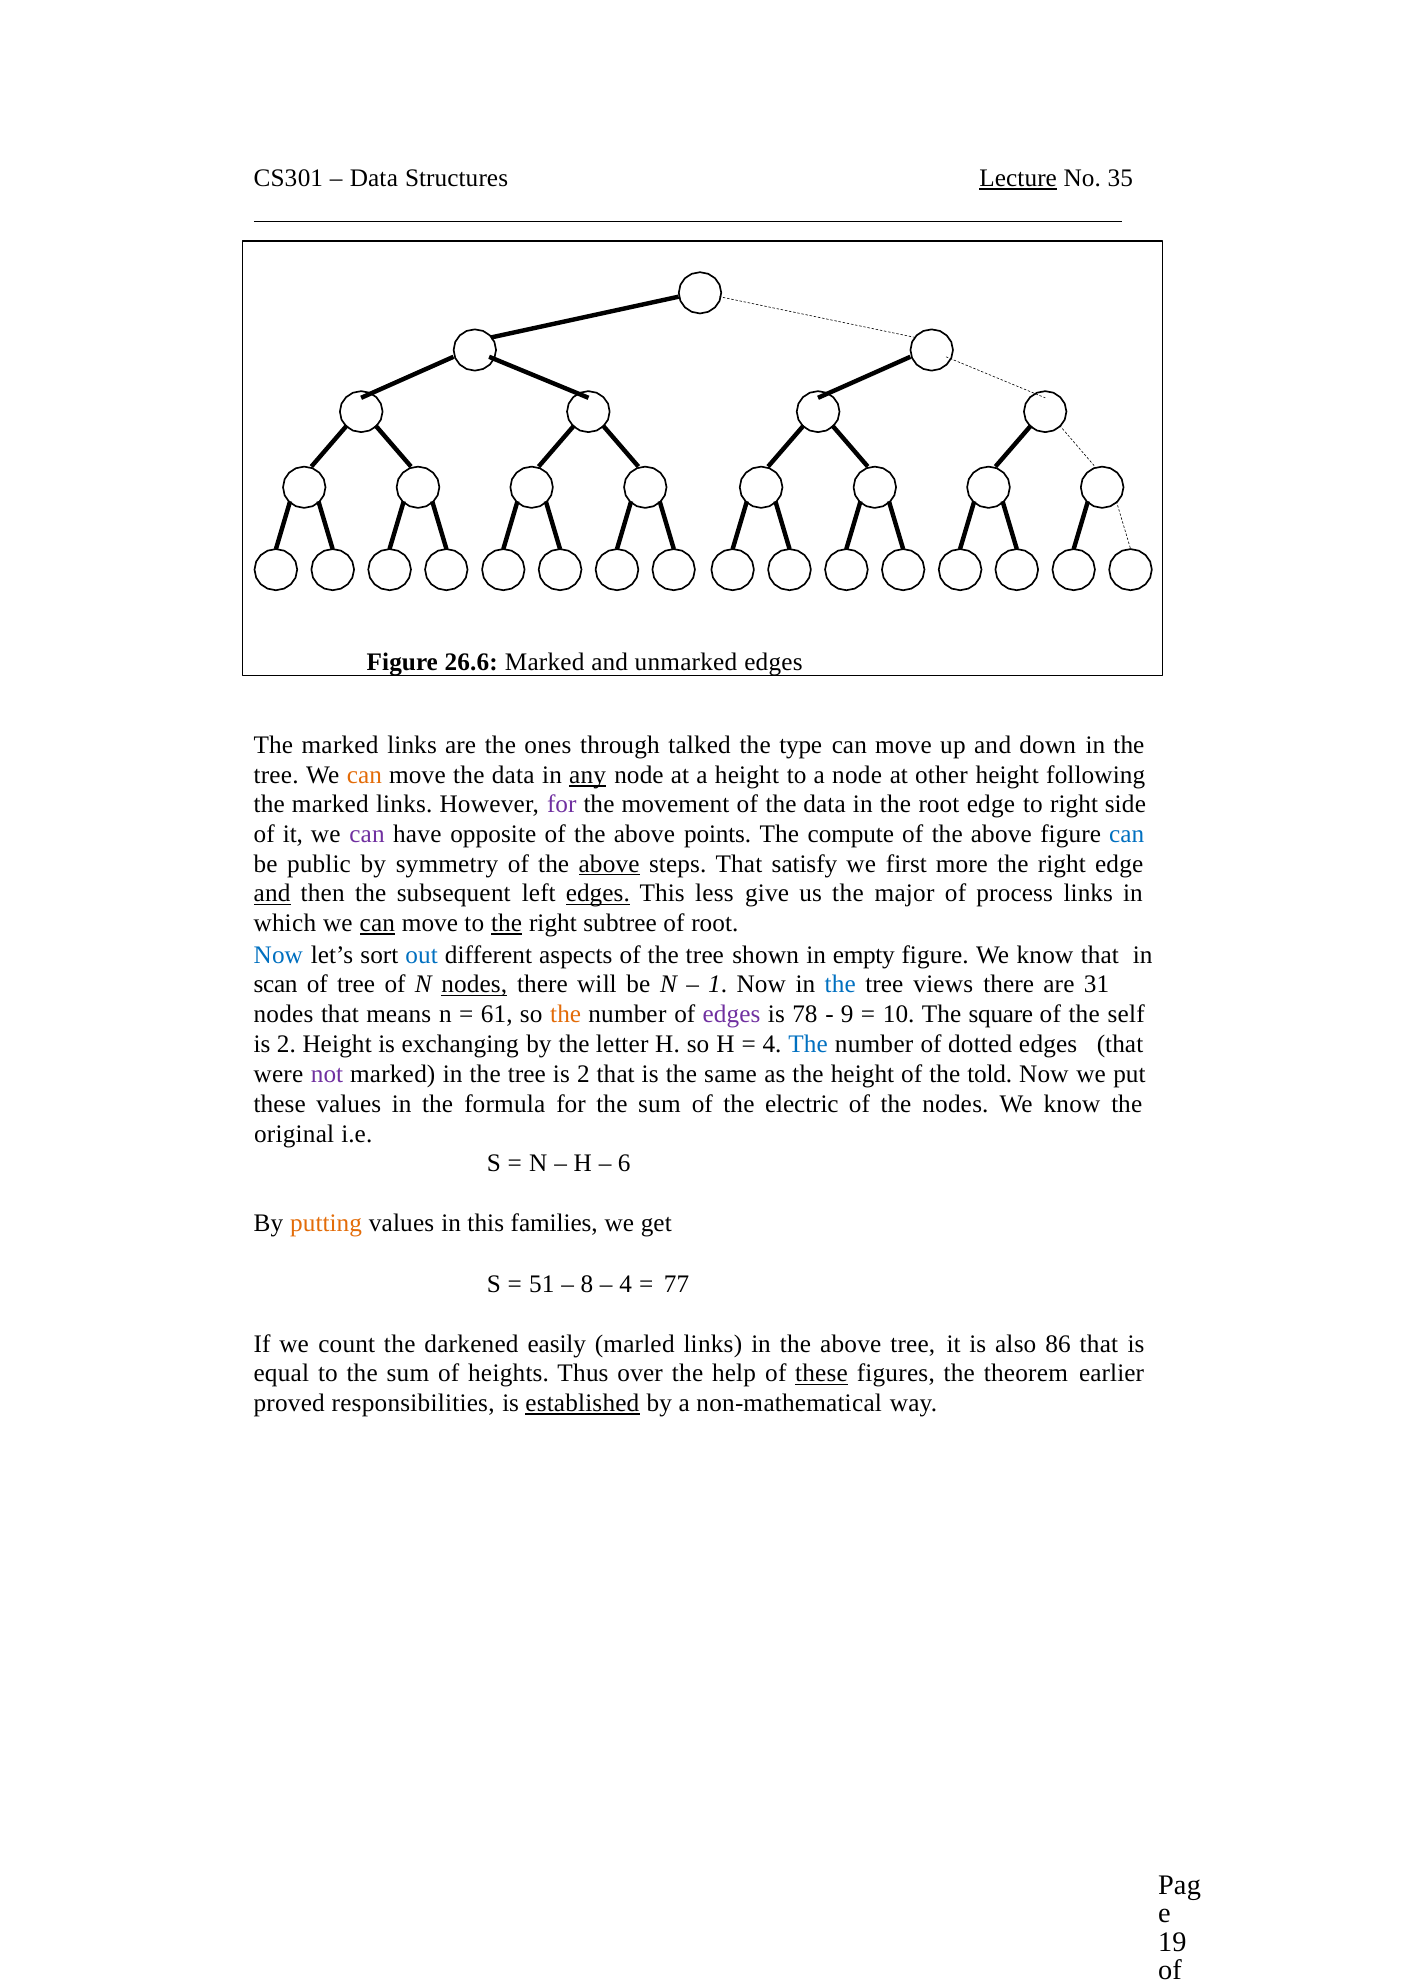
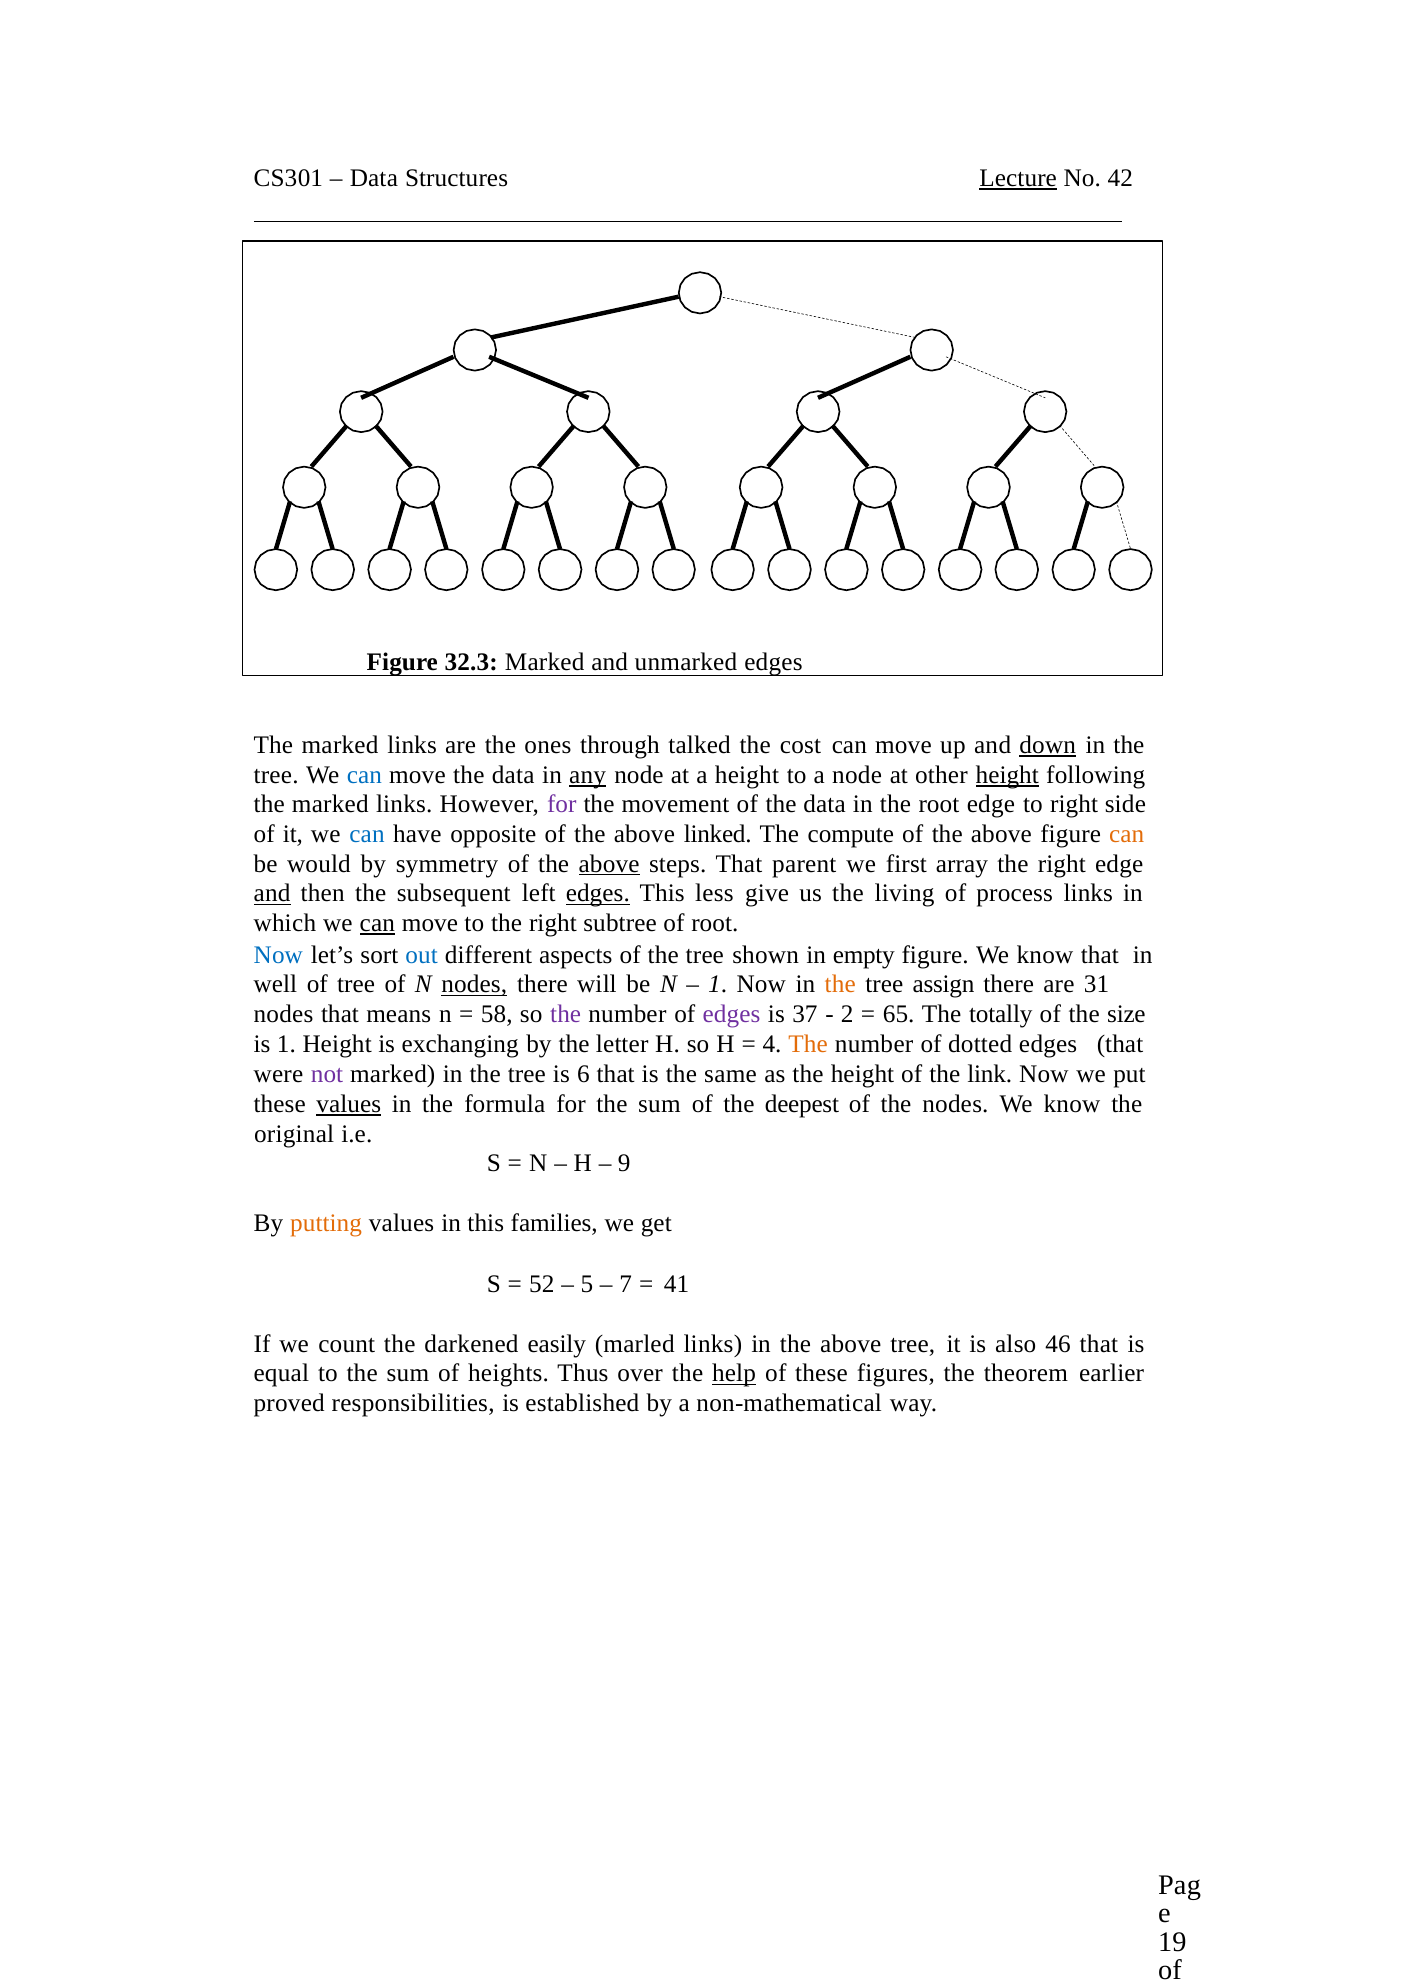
35: 35 -> 42 (1120, 178)
26.6: 26.6 -> 32.3 (471, 662)
type: type -> cost (801, 745)
down underline: none -> present (1048, 745)
can colour: orange -> blue (364, 775)
height underline: none -> present (1007, 775)
can colour: purple -> blue (367, 834)
points: points -> linked (718, 834)
can colour: blue -> orange (1127, 834)
public: public -> would (319, 864)
satisfy: satisfy -> parent (804, 864)
more: more -> array (962, 864)
major: major -> living (905, 894)
the underline: present -> none (507, 923)
scan: scan -> well (275, 985)
the colour: blue -> orange (840, 985)
views: views -> assign (944, 985)
61: 61 -> 58 (497, 1015)
the colour: orange -> purple (566, 1015)
78: 78 -> 37 (805, 1015)
9: 9 -> 2 (847, 1015)
10: 10 -> 65 (899, 1015)
square: square -> totally (1001, 1015)
self: self -> size (1126, 1015)
2: 2 -> 1 (286, 1044)
The colour: blue -> orange (808, 1044)
tree is 2: 2 -> 6 (583, 1074)
told: told -> link (990, 1074)
values underline: none -> present (349, 1104)
electric: electric -> deepest (802, 1104)
6: 6 -> 9 (624, 1163)
51: 51 -> 52 (542, 1284)
8: 8 -> 5 (587, 1284)
4: 4 -> 7 (626, 1284)
77: 77 -> 41 (677, 1284)
86: 86 -> 46 (1058, 1344)
help underline: none -> present (734, 1374)
these underline: present -> none (821, 1374)
established underline: present -> none (582, 1403)
